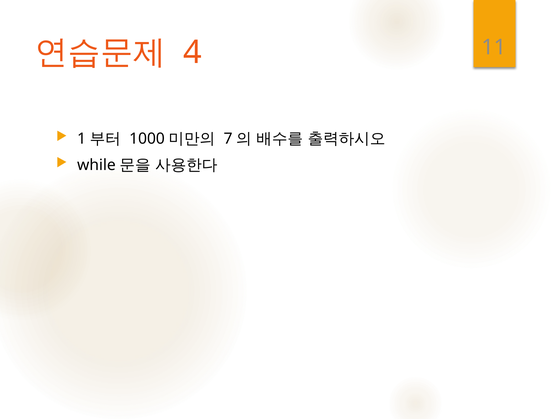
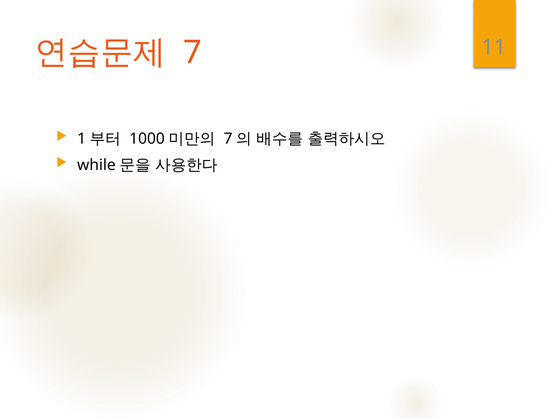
4: 4 -> 7 (192, 52)
